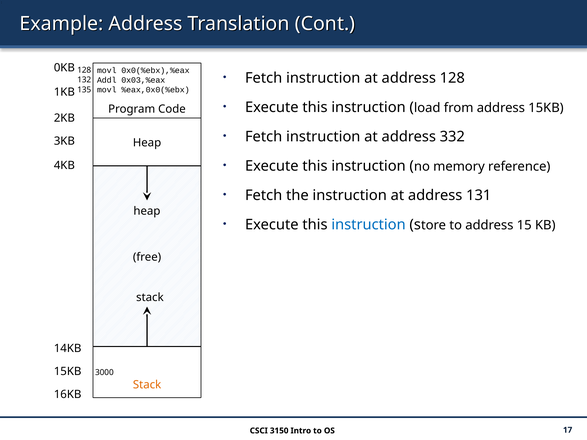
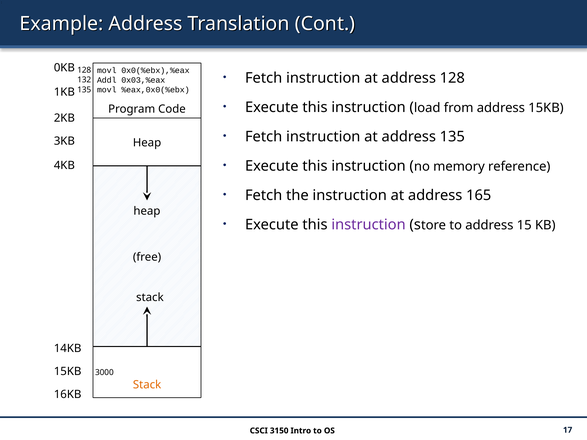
address 332: 332 -> 135 (452, 137)
131: 131 -> 165 (479, 195)
instruction colour: blue -> purple (369, 225)
